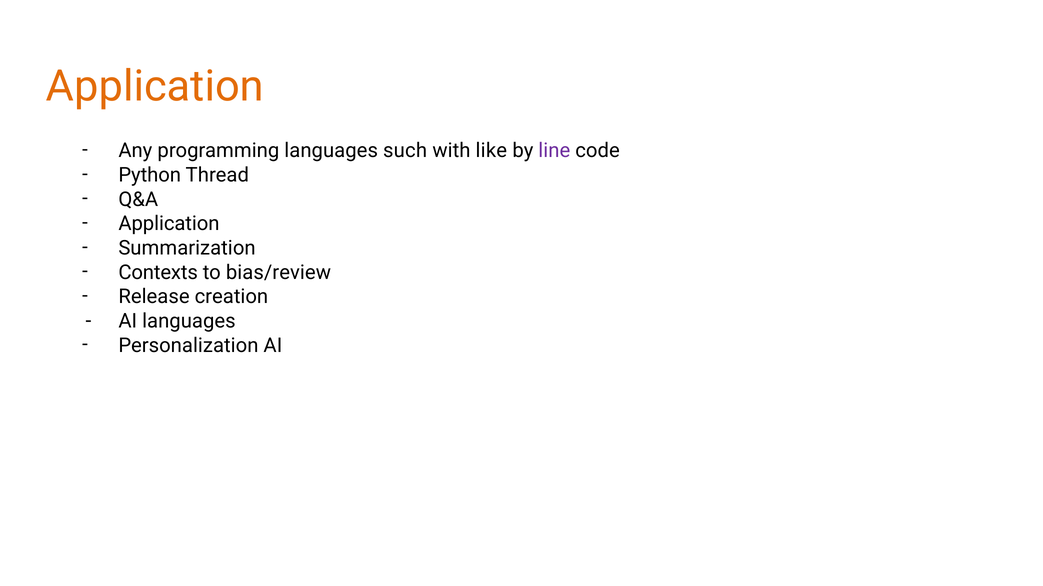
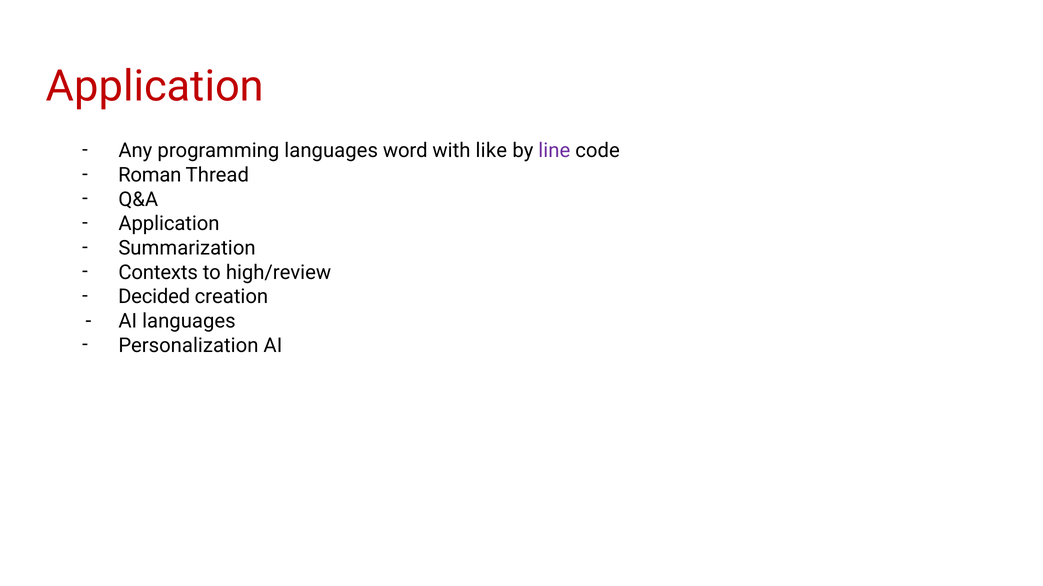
Application colour: orange -> red (155, 86)
such: such -> word (405, 151)
Python: Python -> Roman (150, 175)
bias/review: bias/review -> high/review (279, 273)
Release: Release -> Decided (154, 297)
